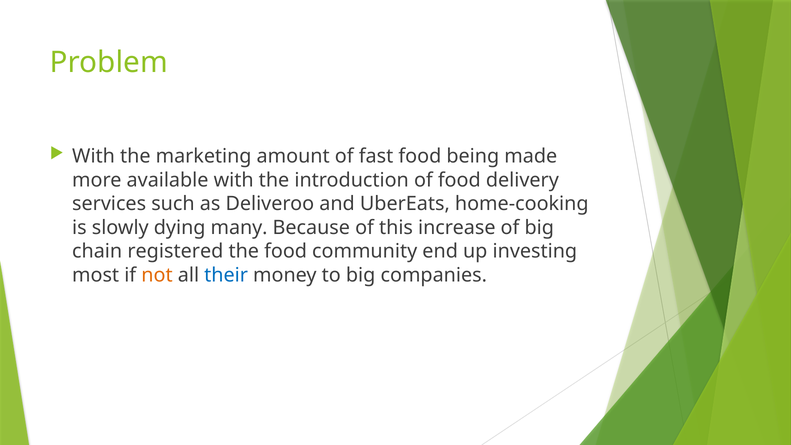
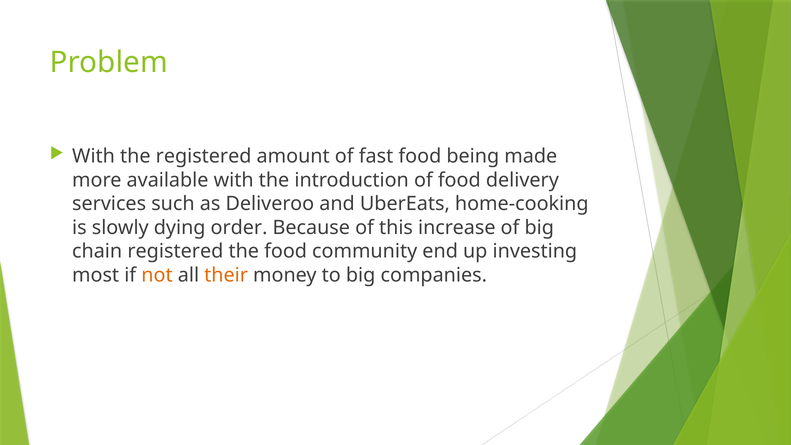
the marketing: marketing -> registered (204, 156)
many: many -> order (239, 228)
their colour: blue -> orange (226, 275)
